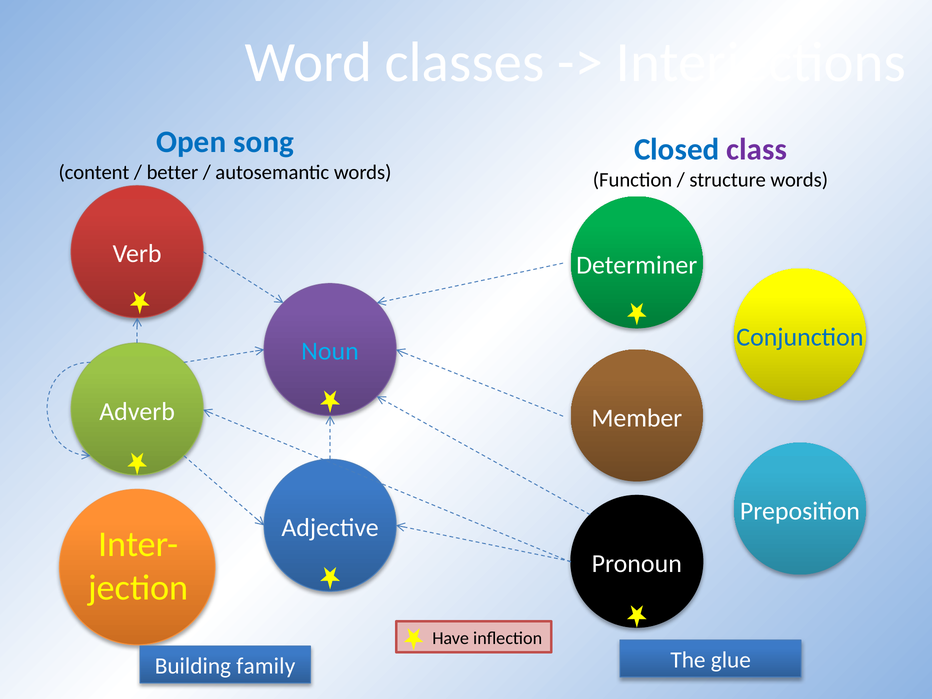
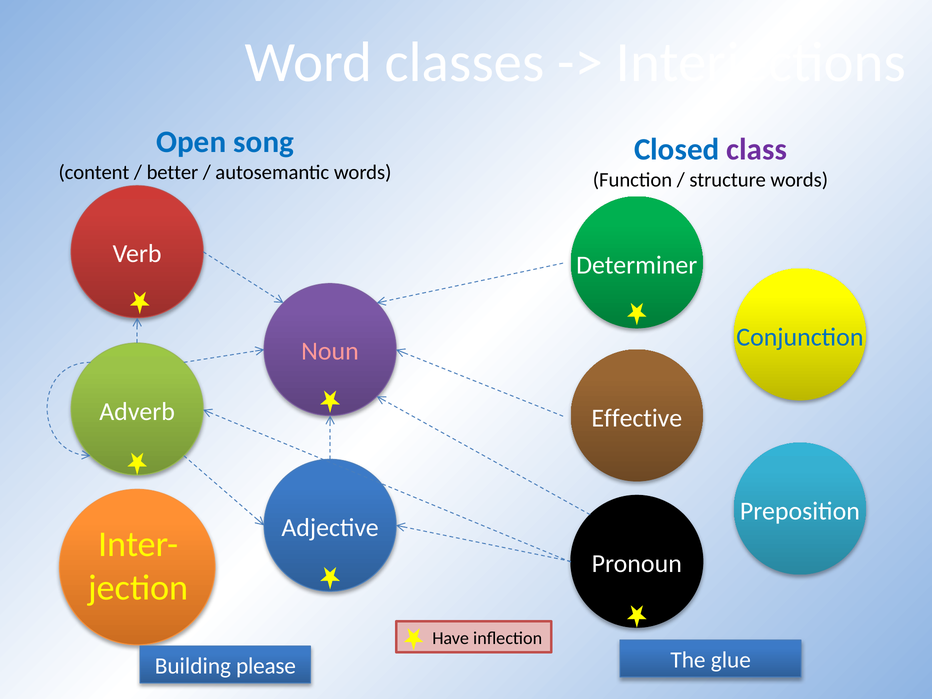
Noun colour: light blue -> pink (330, 351)
Member: Member -> Effective (637, 418)
family: family -> please (266, 666)
